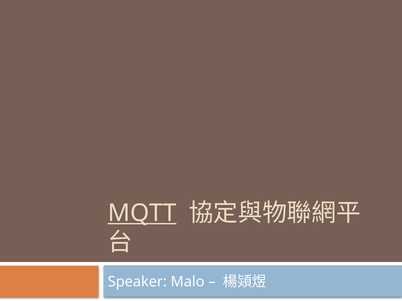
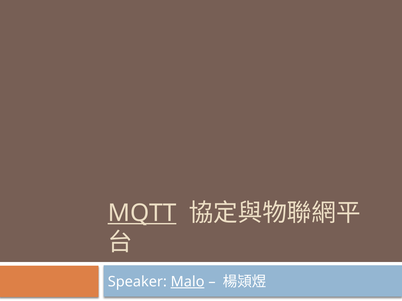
Malo underline: none -> present (188, 282)
